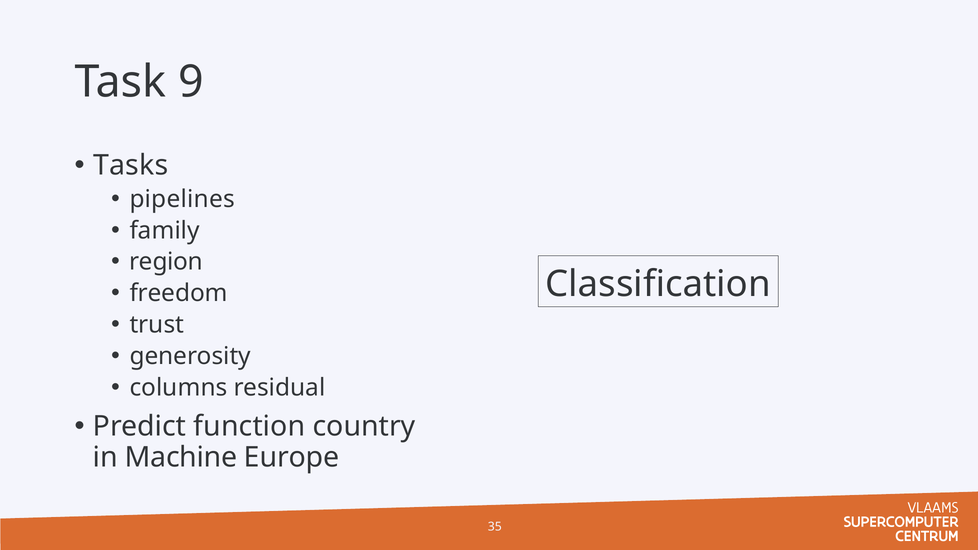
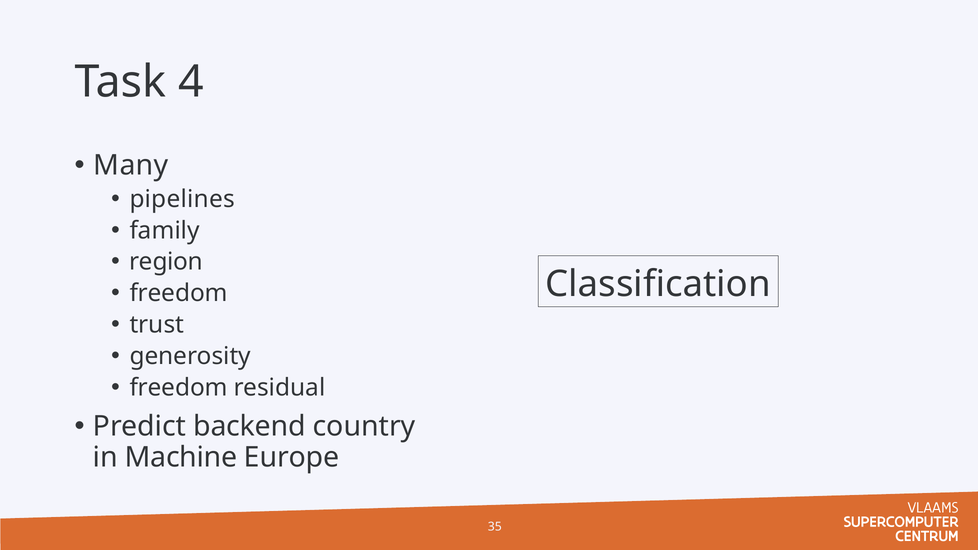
9: 9 -> 4 (191, 82)
Tasks: Tasks -> Many (131, 165)
columns: columns -> freedom (179, 388)
function: function -> backend (250, 427)
